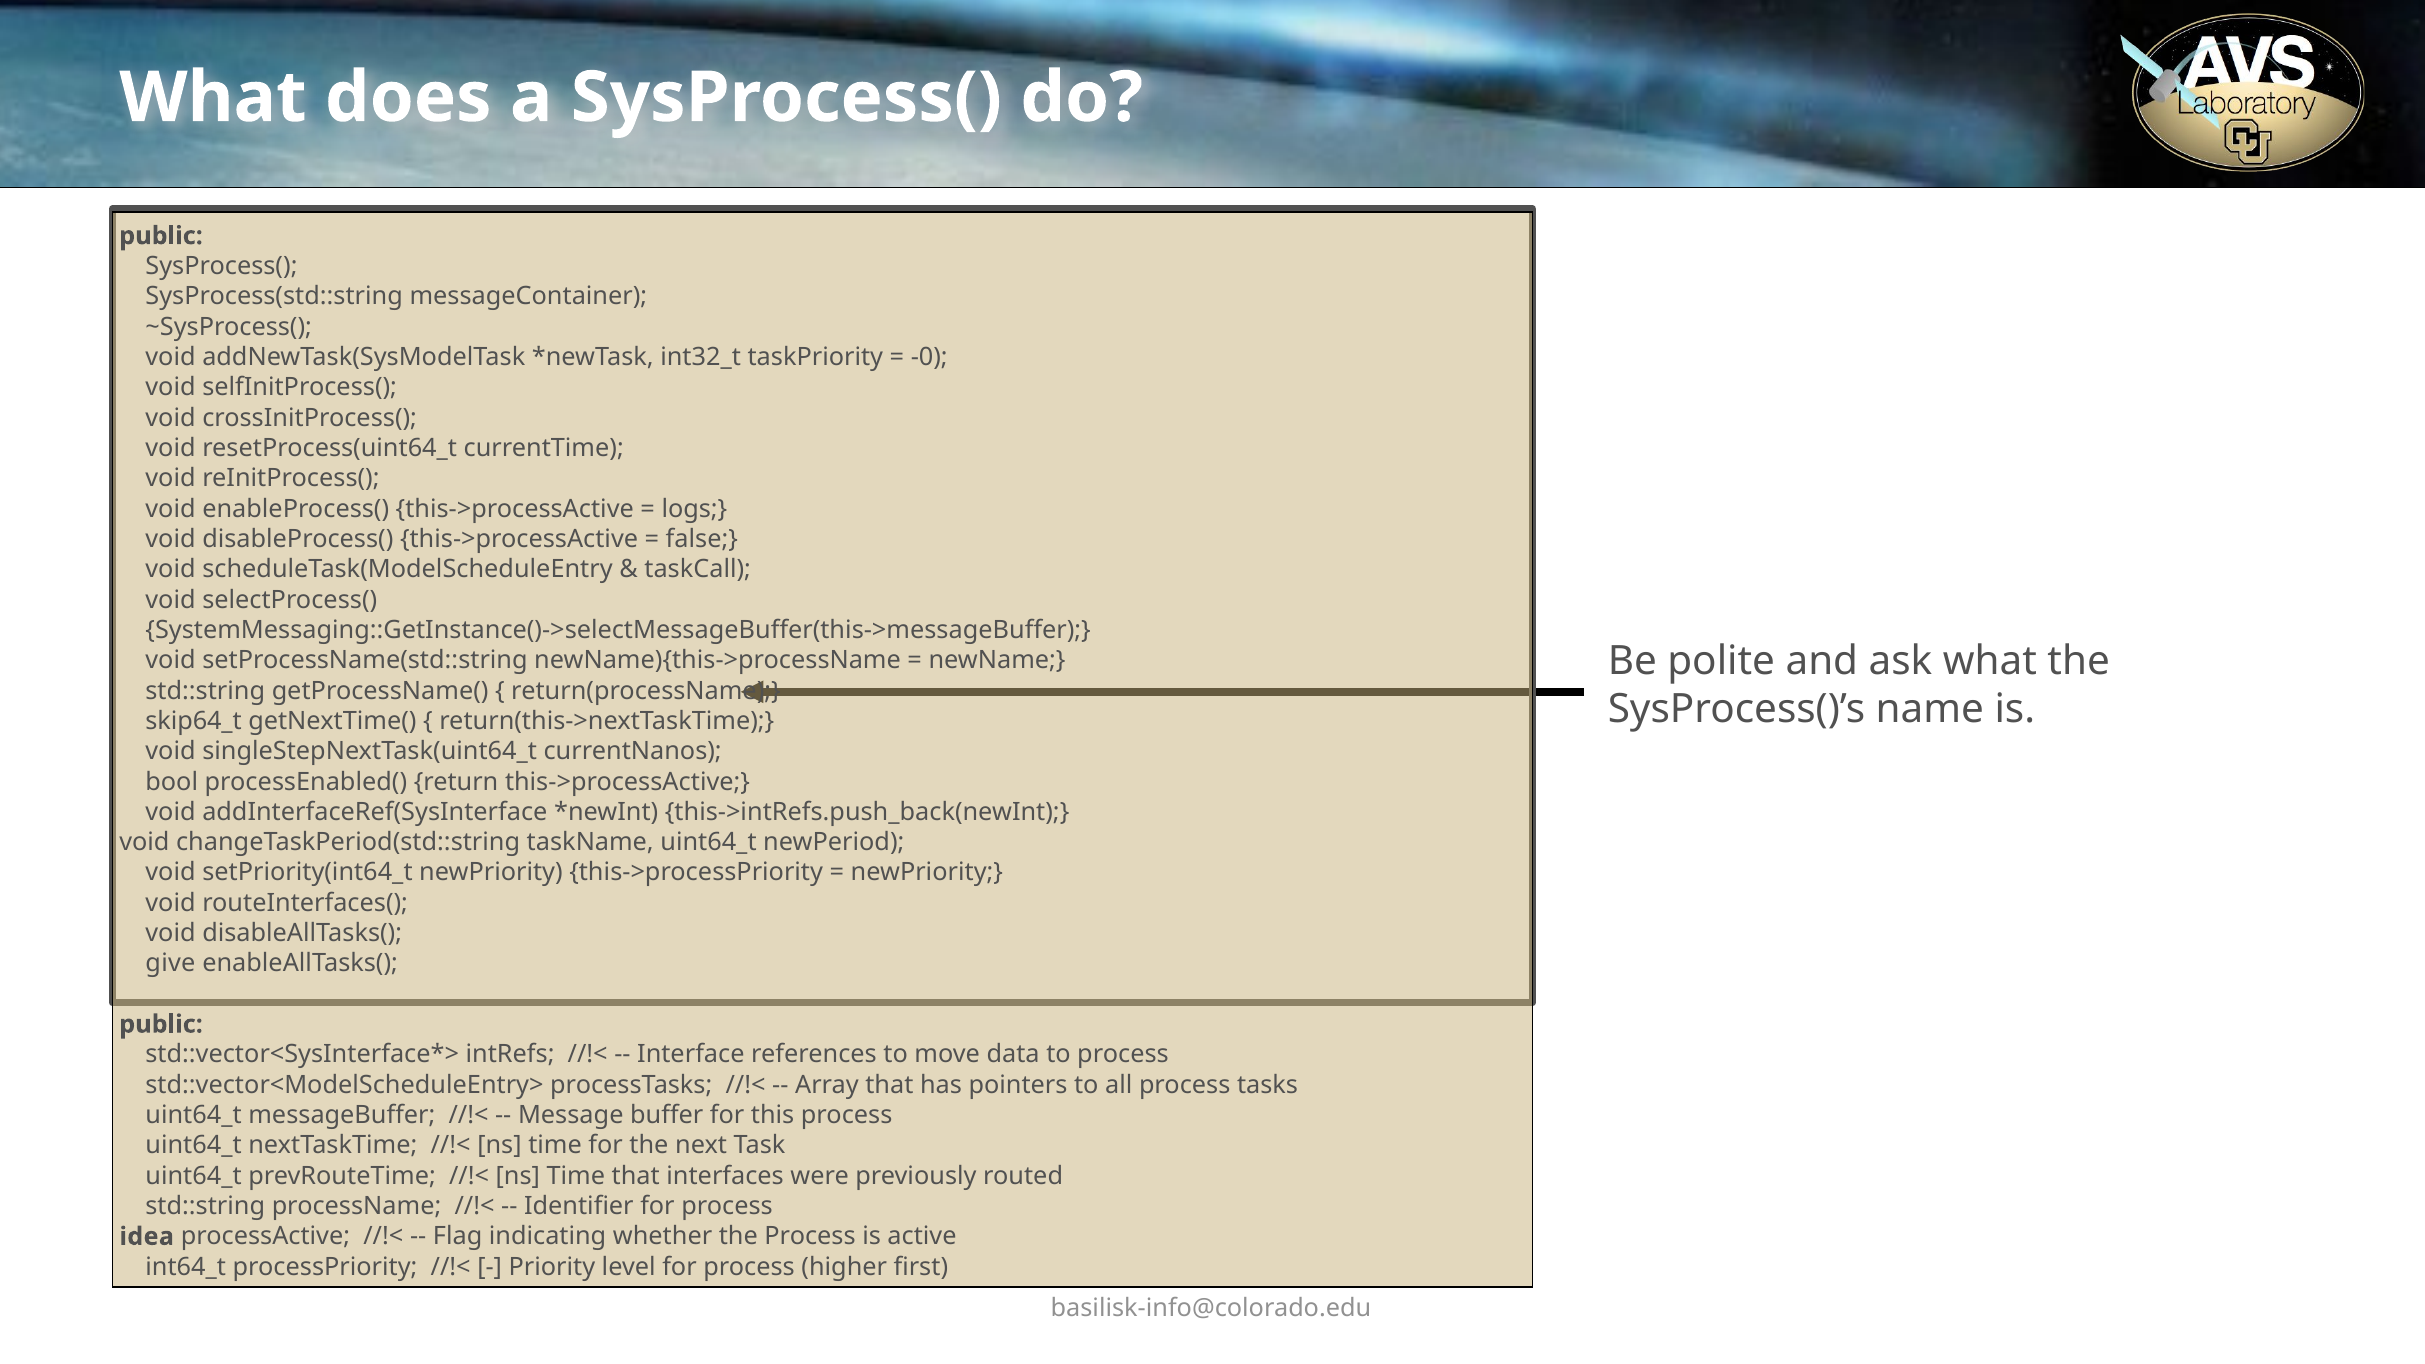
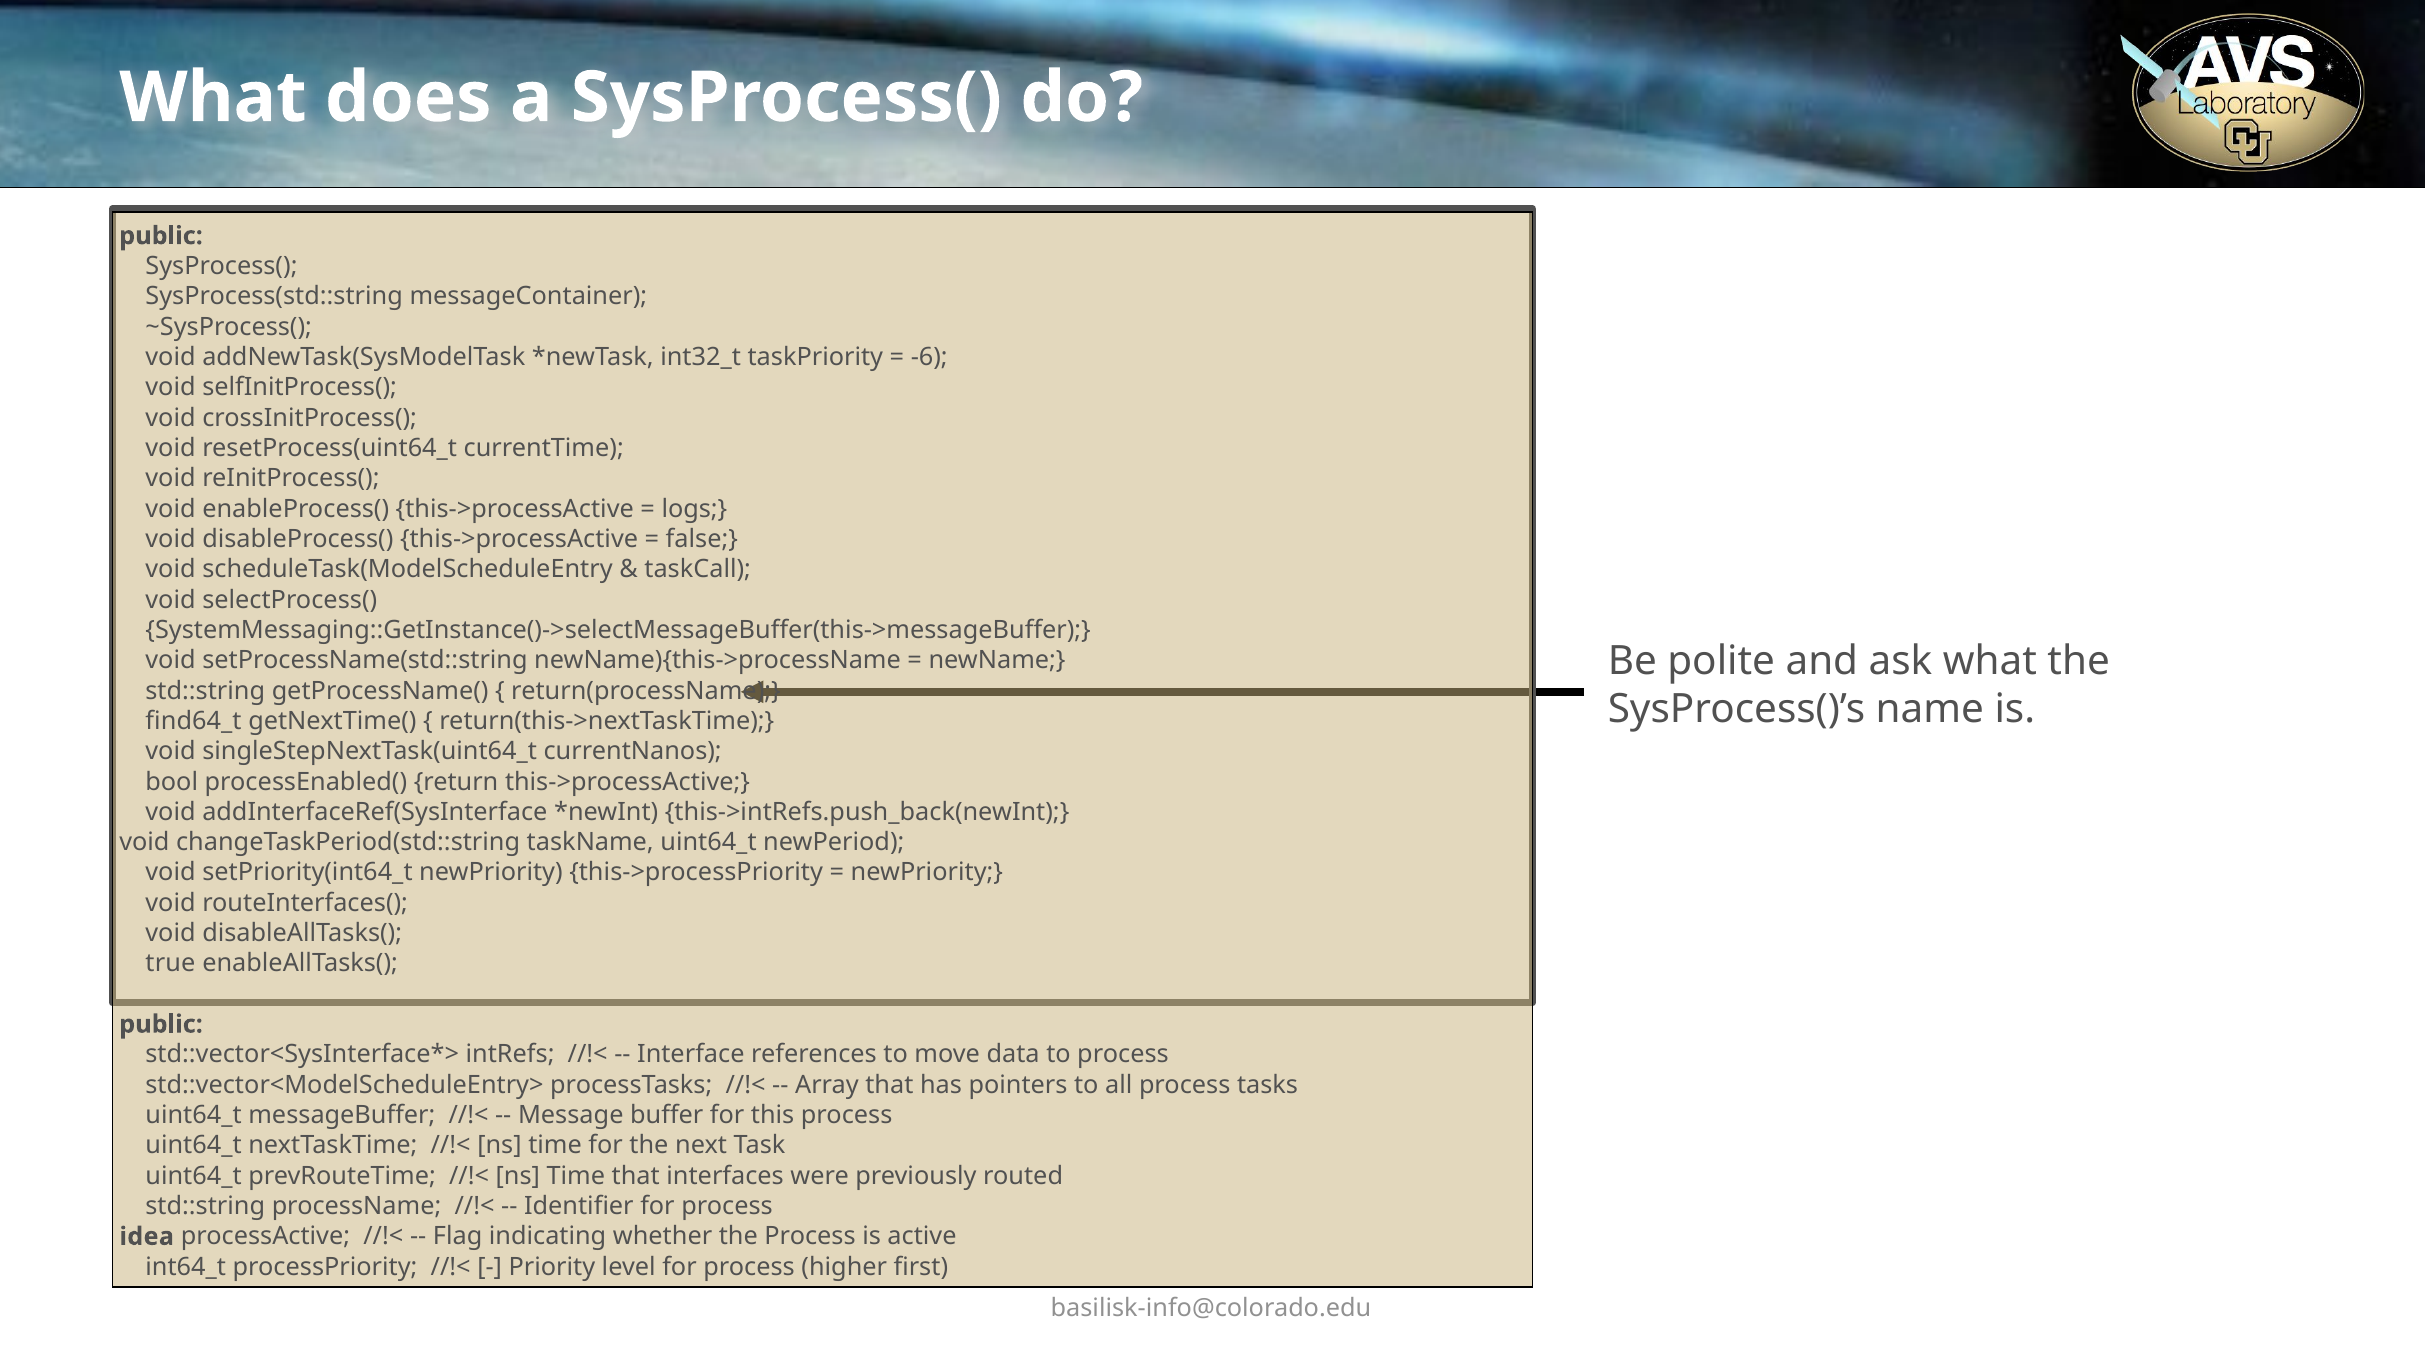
-0: -0 -> -6 (929, 357)
skip64_t: skip64_t -> find64_t (194, 721)
give: give -> true (170, 964)
